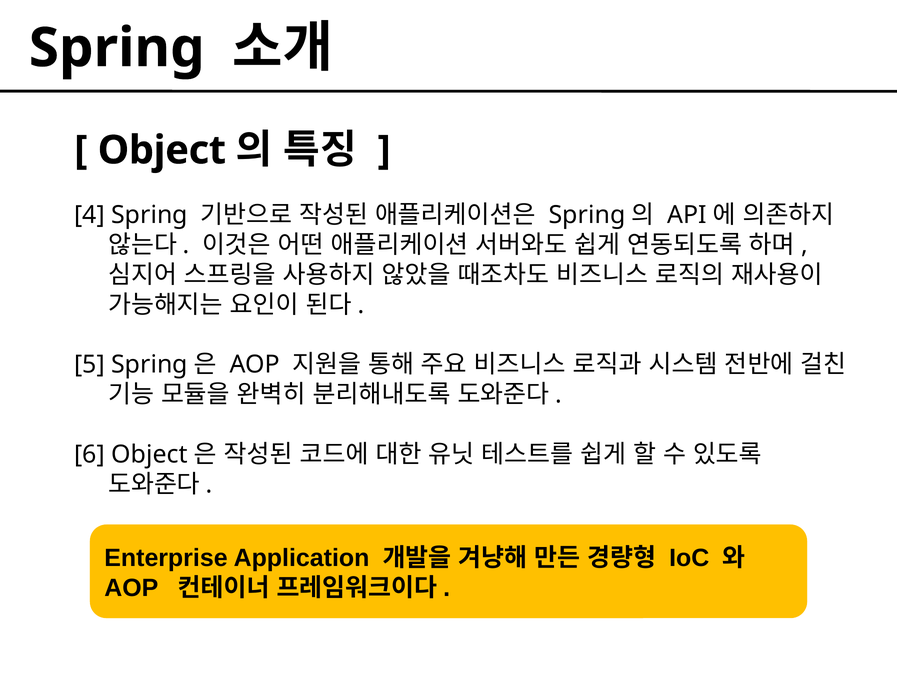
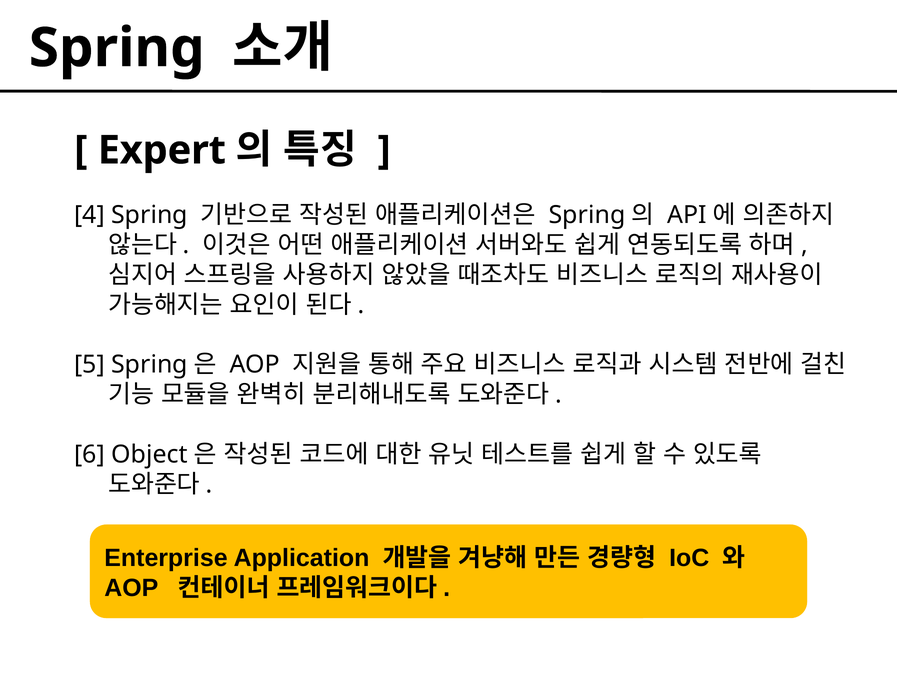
Object: Object -> Expert (162, 150)
